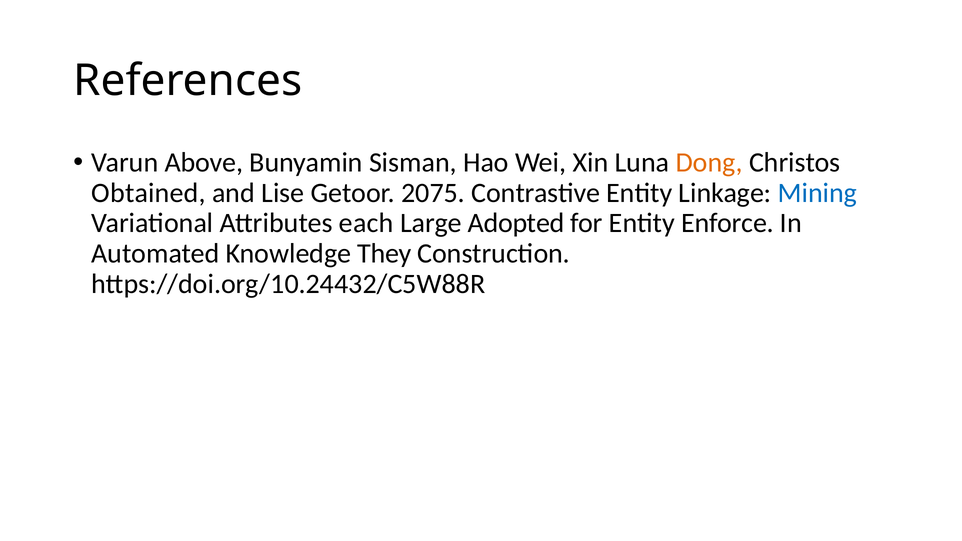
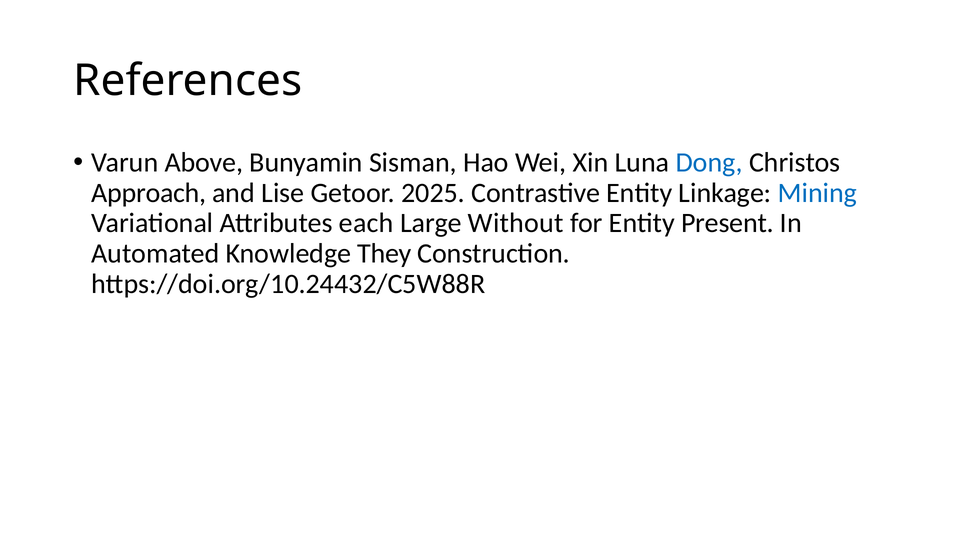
Dong colour: orange -> blue (709, 163)
Obtained: Obtained -> Approach (149, 193)
2075: 2075 -> 2025 (433, 193)
Adopted: Adopted -> Without (516, 223)
Enforce: Enforce -> Present (727, 223)
